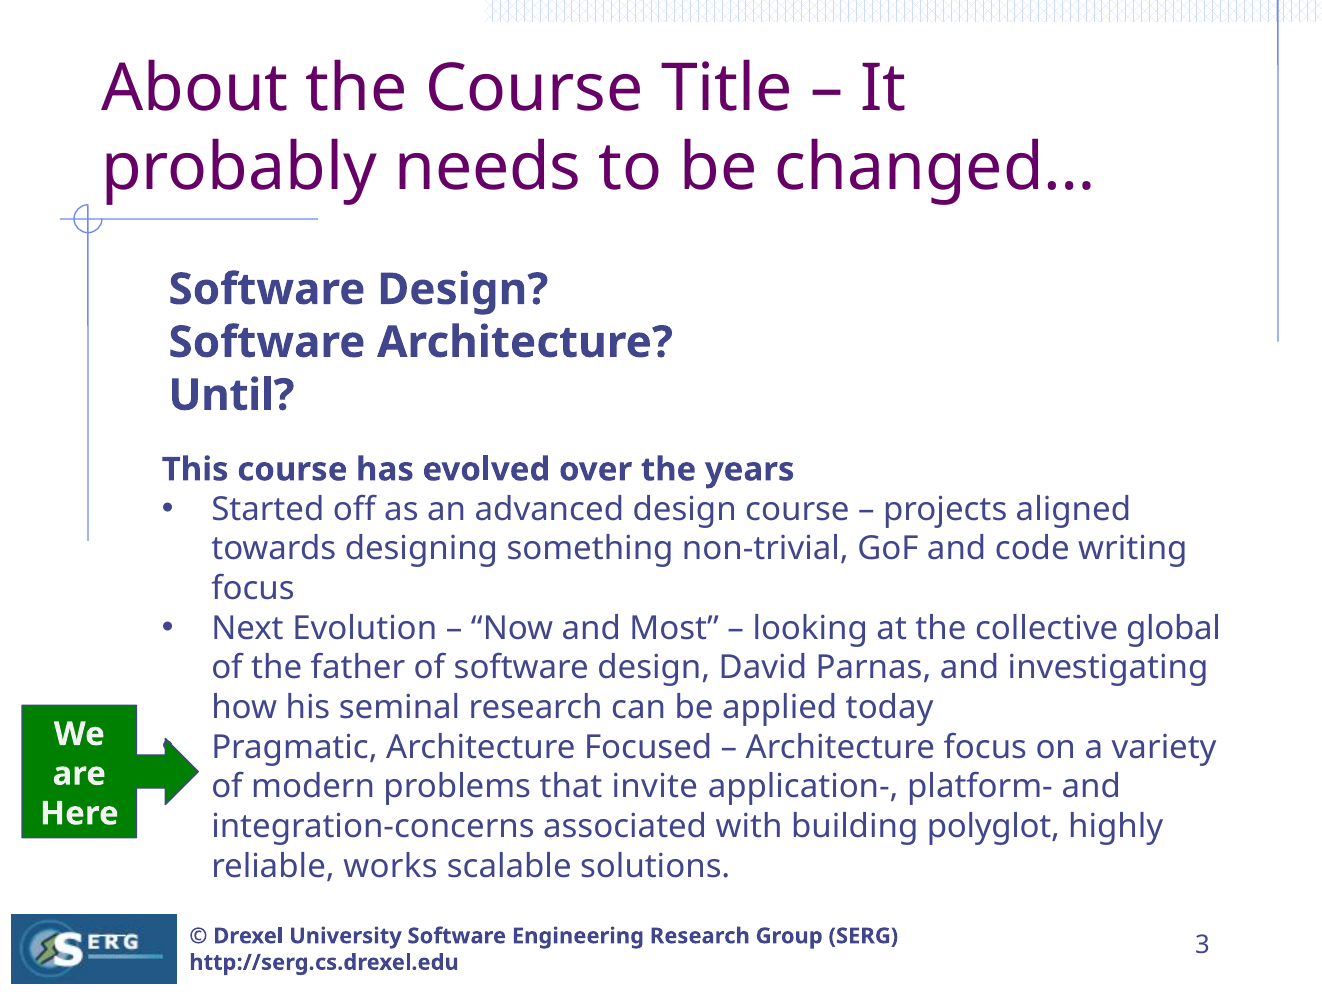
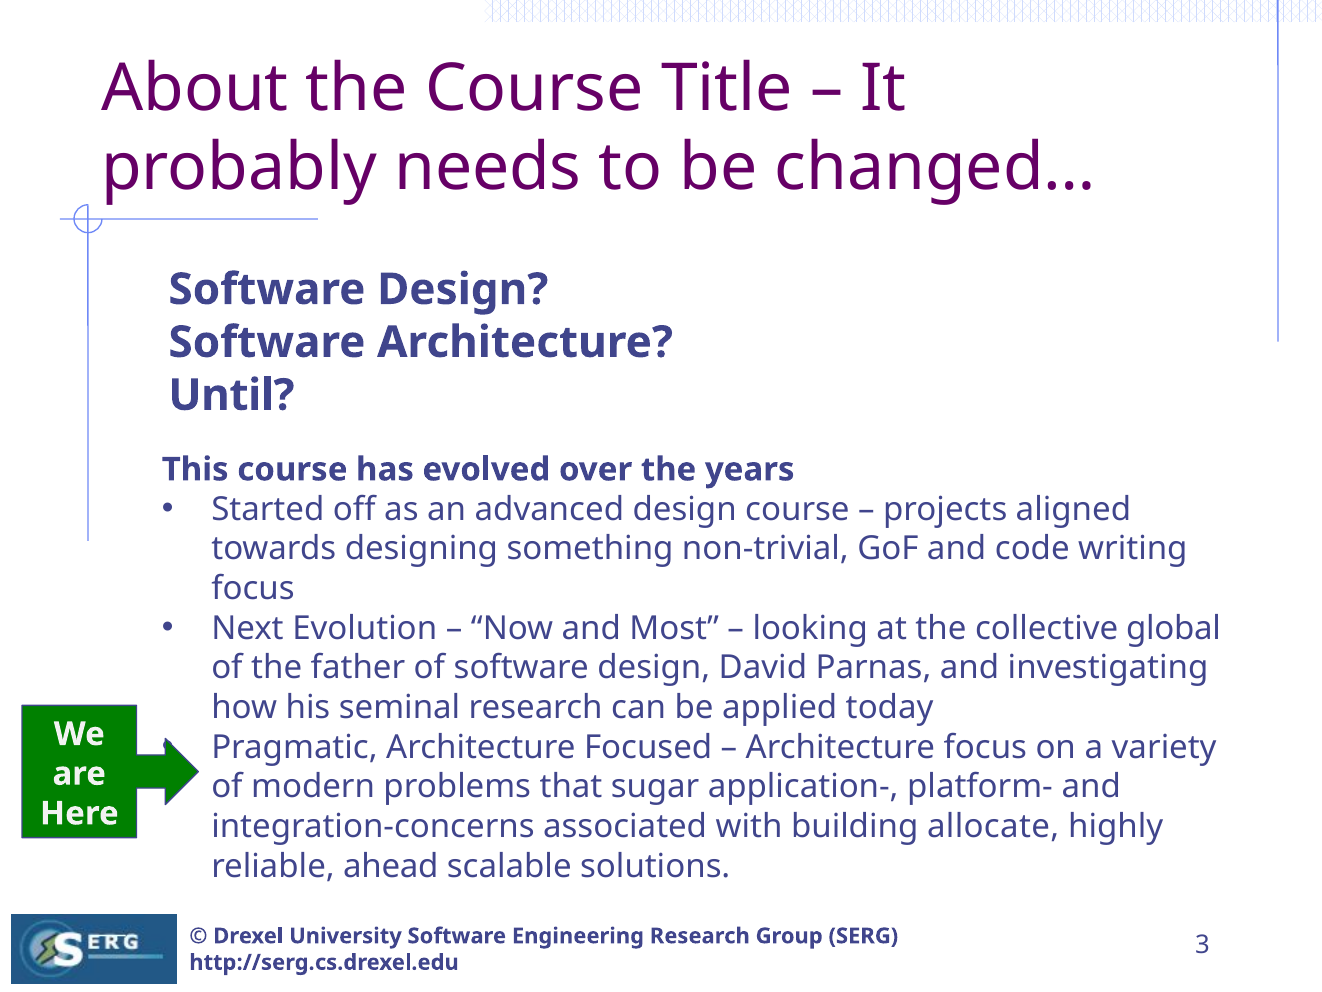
invite: invite -> sugar (655, 787)
polyglot: polyglot -> allocate (993, 826)
works: works -> ahead (391, 866)
